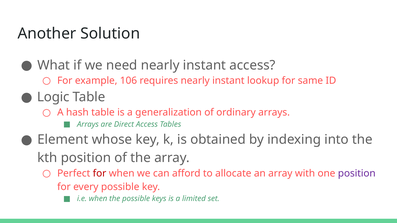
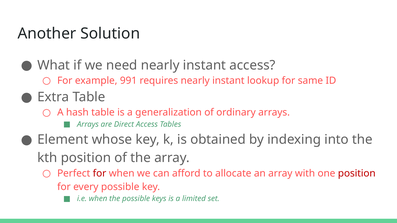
106: 106 -> 991 (128, 81)
Logic: Logic -> Extra (53, 97)
position colour: purple -> red (357, 173)
